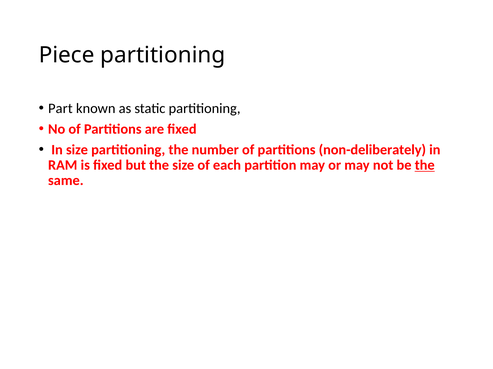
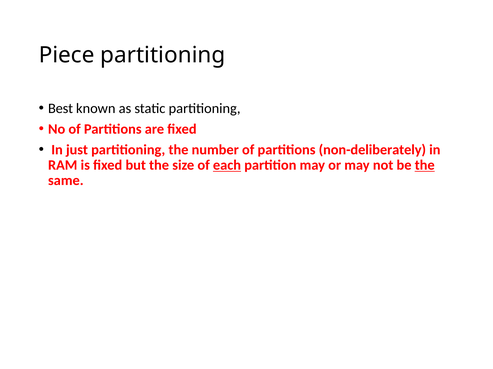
Part: Part -> Best (61, 109)
In size: size -> just (77, 150)
each underline: none -> present (227, 165)
